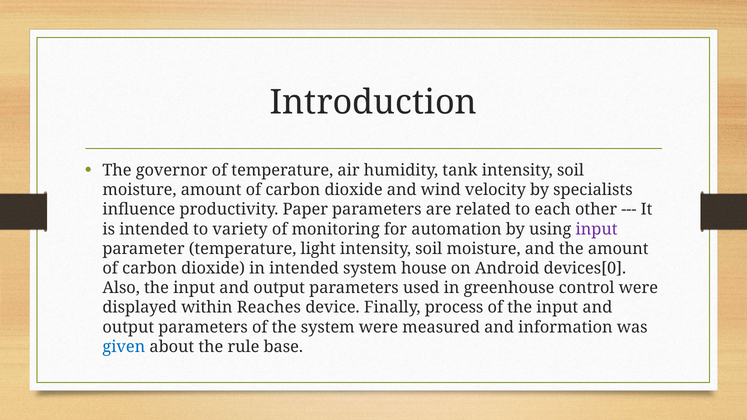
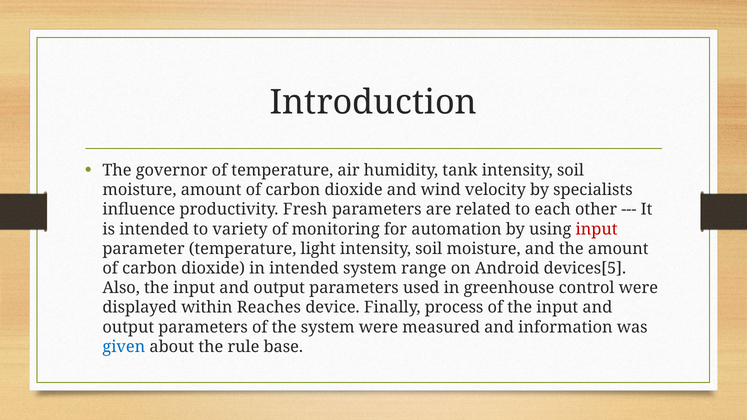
Paper: Paper -> Fresh (305, 210)
input colour: purple -> red (597, 229)
house: house -> range (424, 268)
devices[0: devices[0 -> devices[5 (585, 268)
